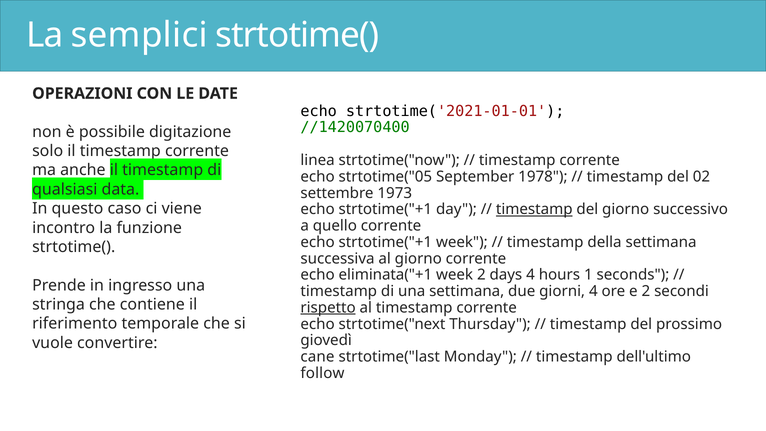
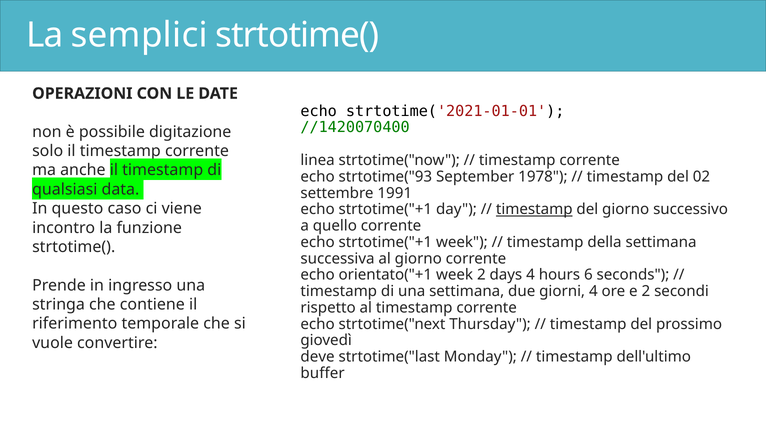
strtotime("05: strtotime("05 -> strtotime("93 (385, 177)
1973: 1973 -> 1991 (395, 193)
eliminata("+1: eliminata("+1 -> orientato("+1 (385, 275)
1: 1 -> 6 (588, 275)
rispetto underline: present -> none (328, 308)
cane: cane -> deve (318, 357)
follow: follow -> buffer (323, 373)
